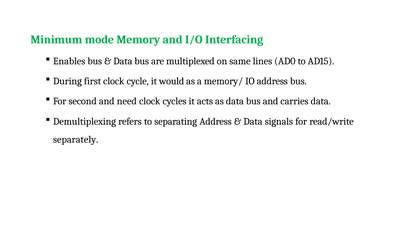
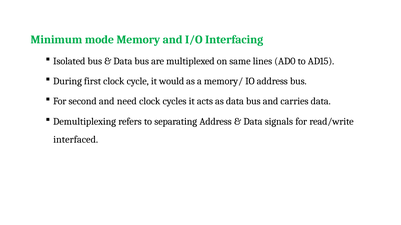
Enables: Enables -> Isolated (69, 61)
separately: separately -> interfaced (76, 140)
